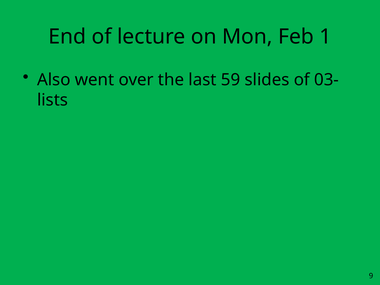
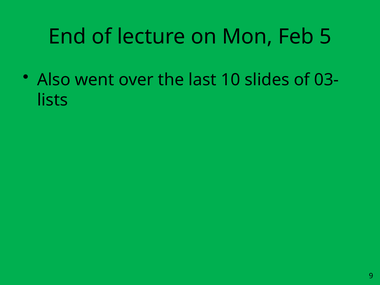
1: 1 -> 5 (325, 37)
59: 59 -> 10 (231, 80)
